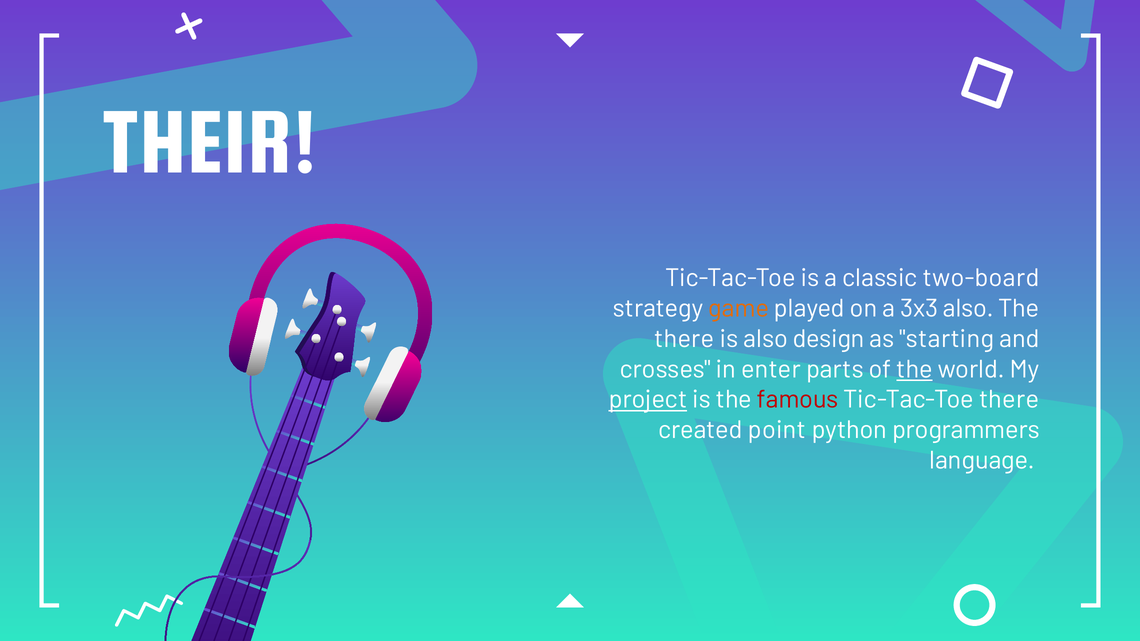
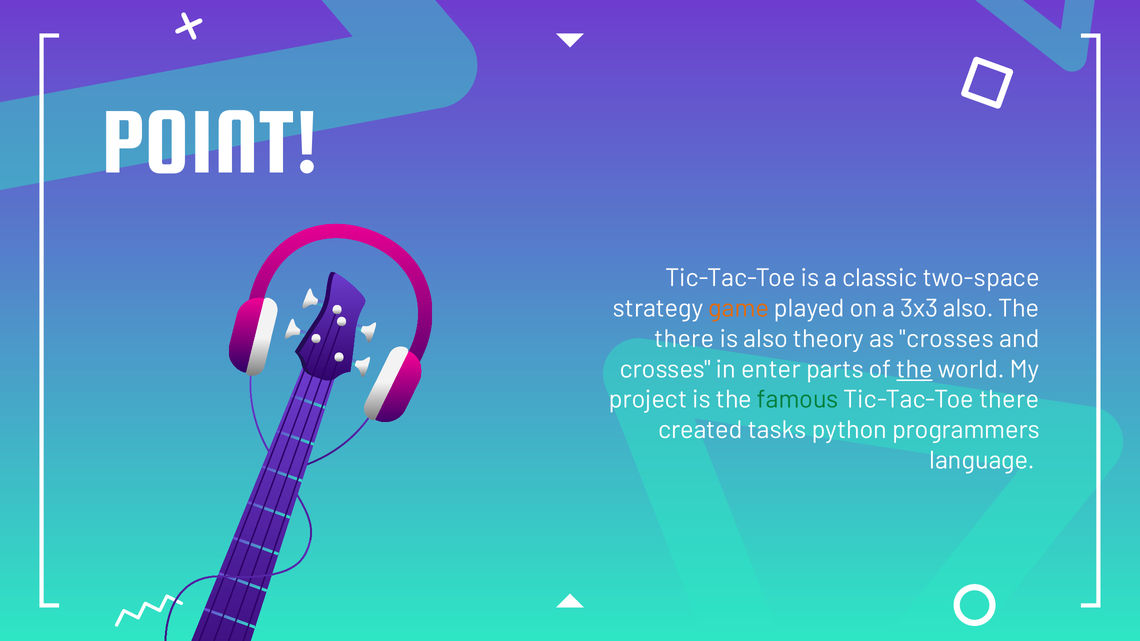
THEIR: THEIR -> POINT (210, 141)
two-board: two-board -> two-space (981, 278)
design: design -> theory (828, 339)
as starting: starting -> crosses (947, 339)
project underline: present -> none (648, 400)
famous colour: red -> green (798, 400)
point: point -> tasks (777, 430)
